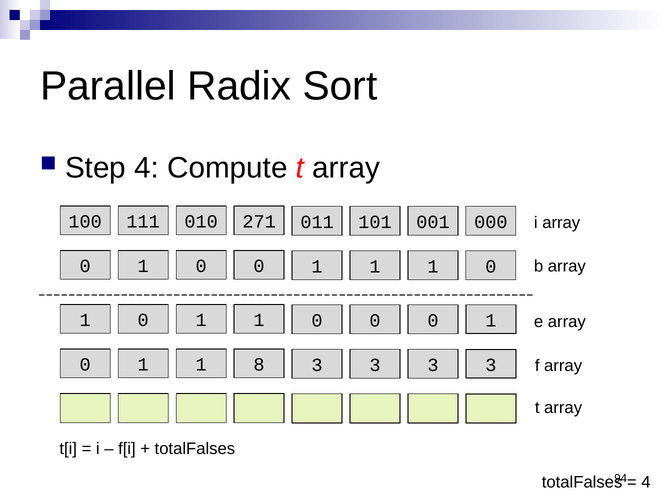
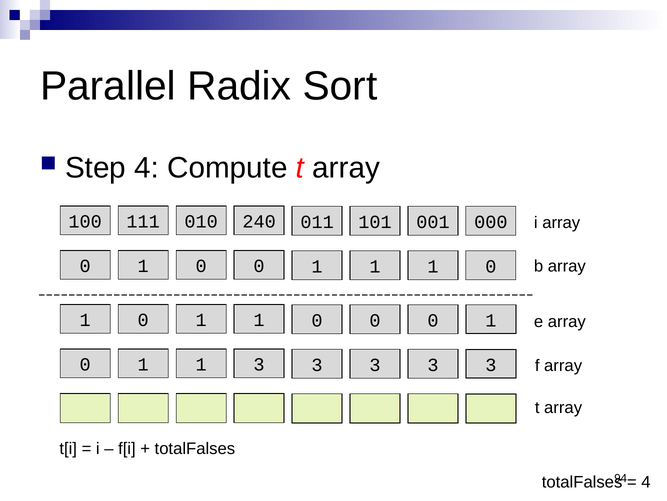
271: 271 -> 240 (259, 221)
1 8: 8 -> 3 (259, 364)
